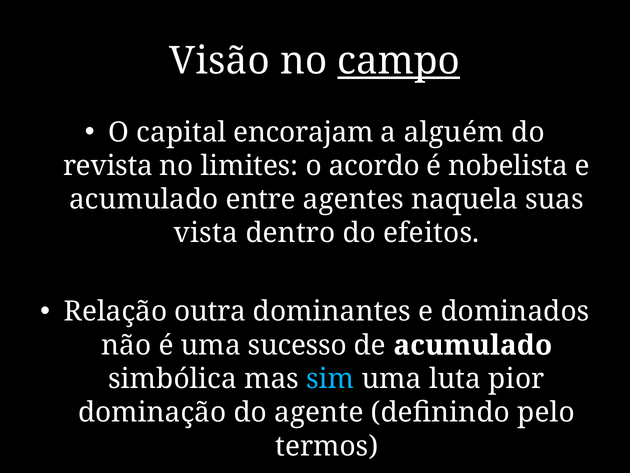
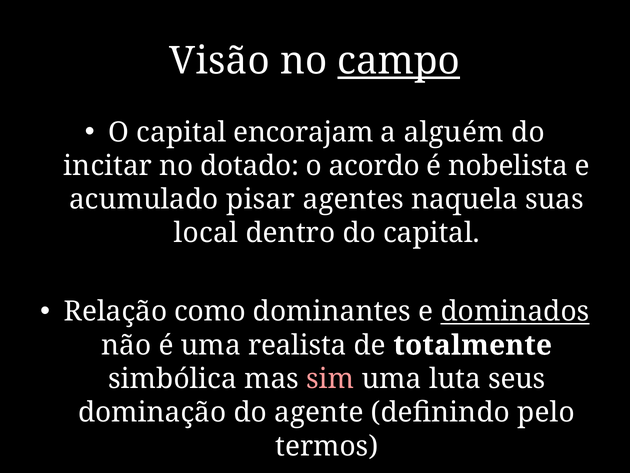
revista: revista -> incitar (108, 166)
limites: limites -> dotado (250, 166)
entre: entre -> pisar (261, 199)
vista: vista -> local (206, 233)
do efeitos: efeitos -> capital (431, 233)
outra: outra -> como (210, 311)
dominados underline: none -> present (515, 311)
sucesso: sucesso -> realista (297, 345)
de acumulado: acumulado -> totalmente (473, 345)
sim colour: light blue -> pink (330, 379)
pior: pior -> seus (517, 379)
